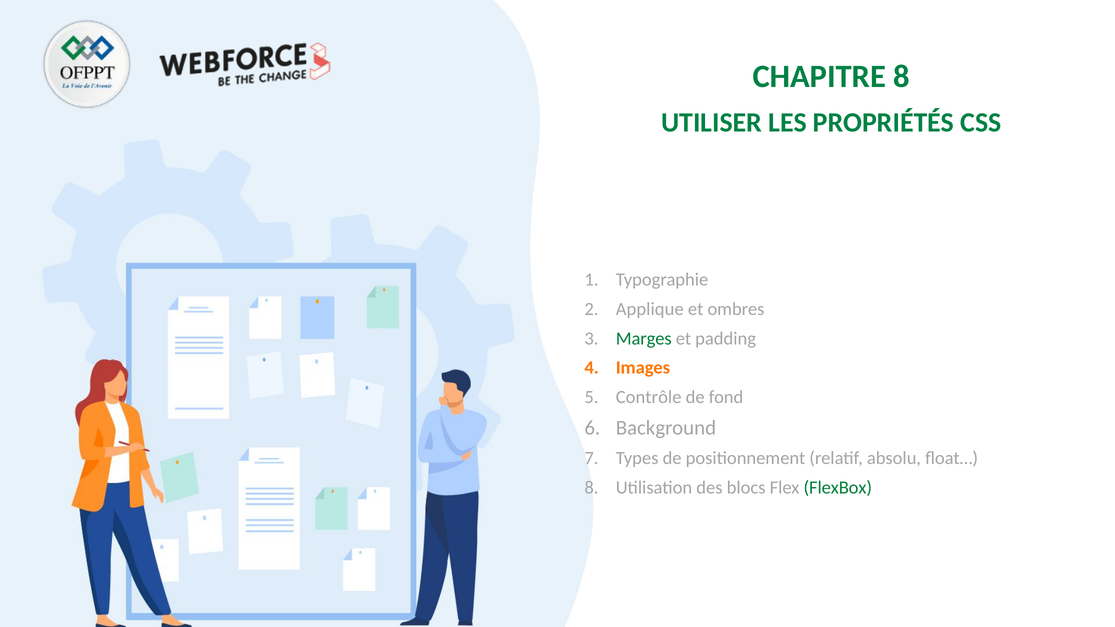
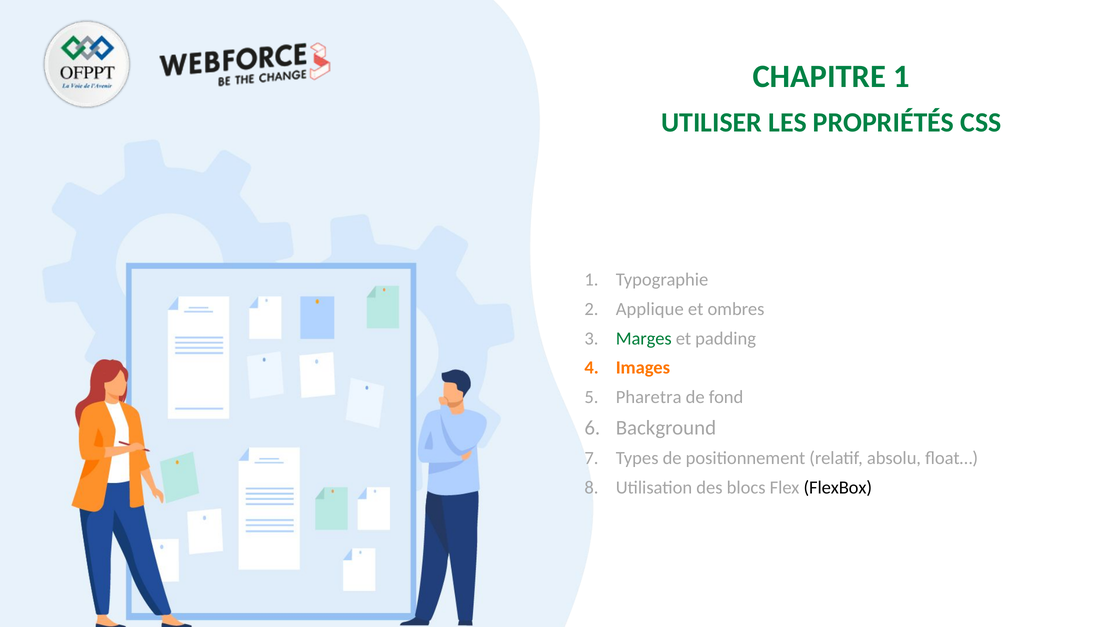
CHAPITRE 8: 8 -> 1 (902, 76)
Contrôle: Contrôle -> Pharetra (649, 397)
FlexBox colour: green -> black (838, 488)
